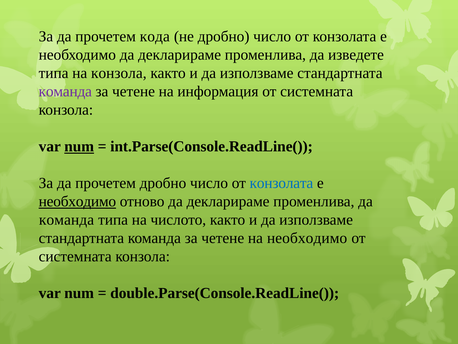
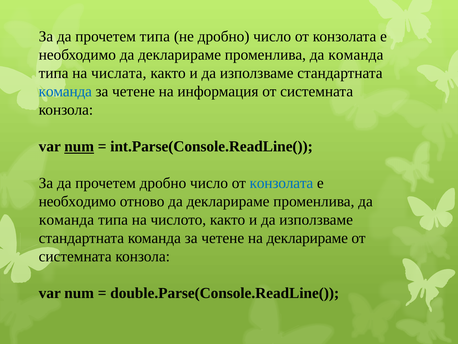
прочетем кода: кода -> типа (155, 36)
изведете: изведете -> команда (356, 55)
на конзола: конзола -> числата (119, 73)
команда colour: purple -> blue (65, 91)
необходимо underline: present -> none (77, 201)
на необходимо: необходимо -> декларираме (307, 238)
